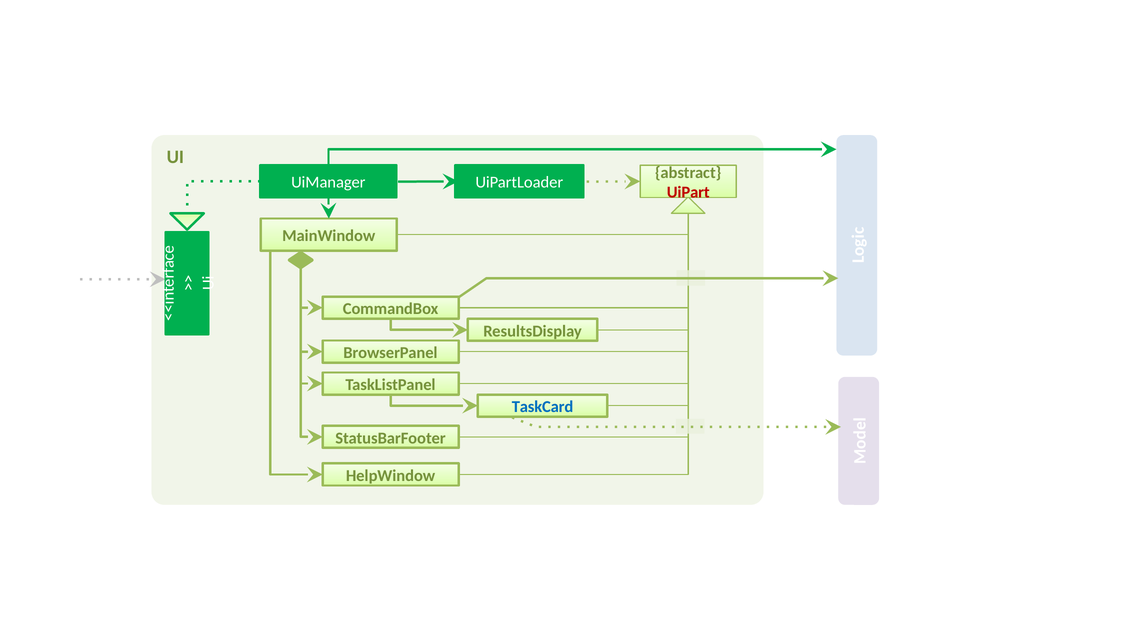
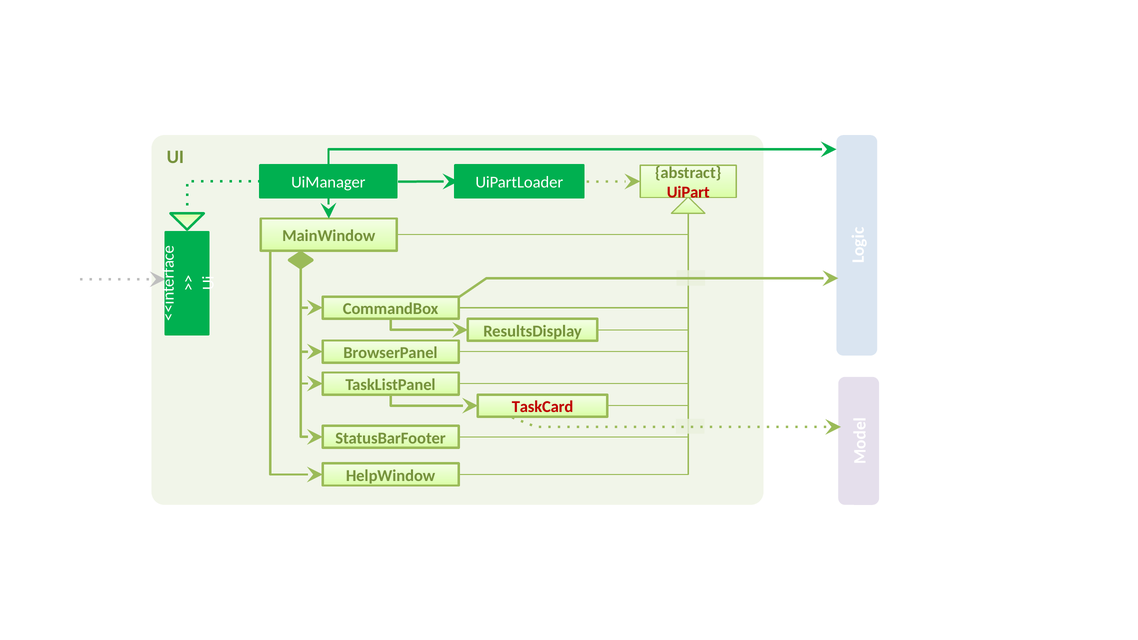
TaskCard colour: blue -> red (543, 407)
